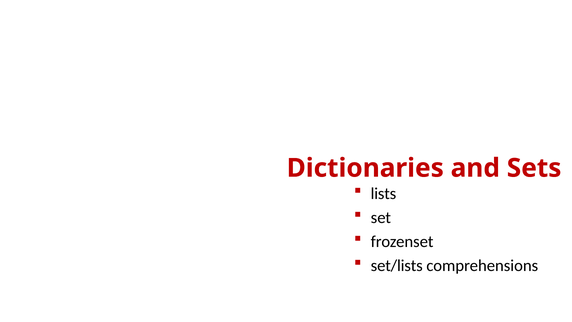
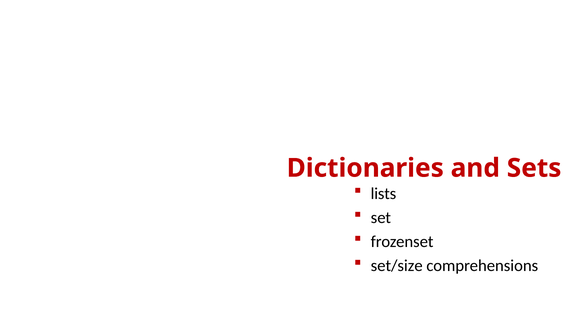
set/lists: set/lists -> set/size (397, 265)
